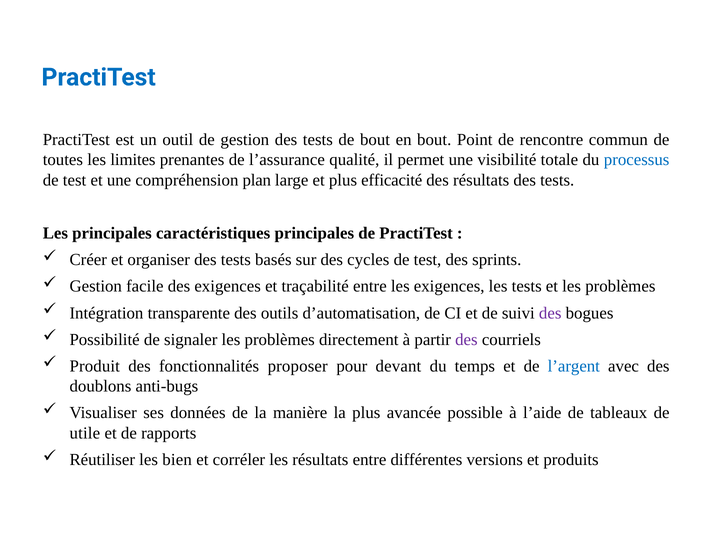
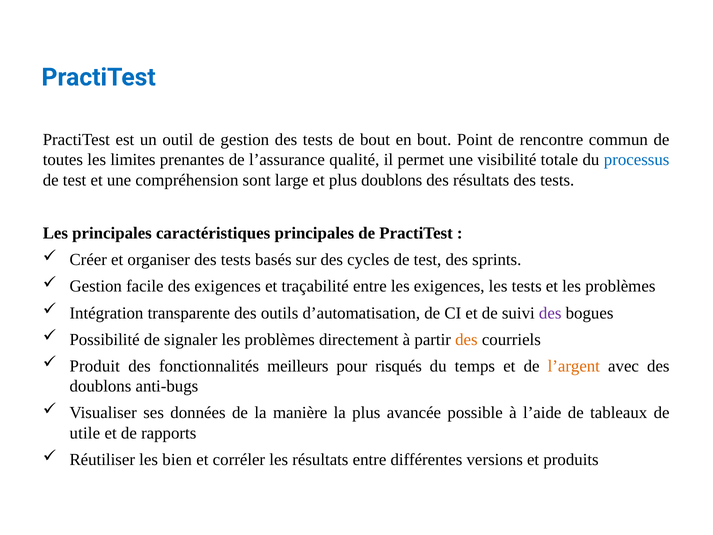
plan: plan -> sont (257, 180)
plus efficacité: efficacité -> doublons (392, 180)
des colour: purple -> orange (466, 339)
proposer: proposer -> meilleurs (298, 366)
devant: devant -> risqués (399, 366)
l’argent colour: blue -> orange (574, 366)
